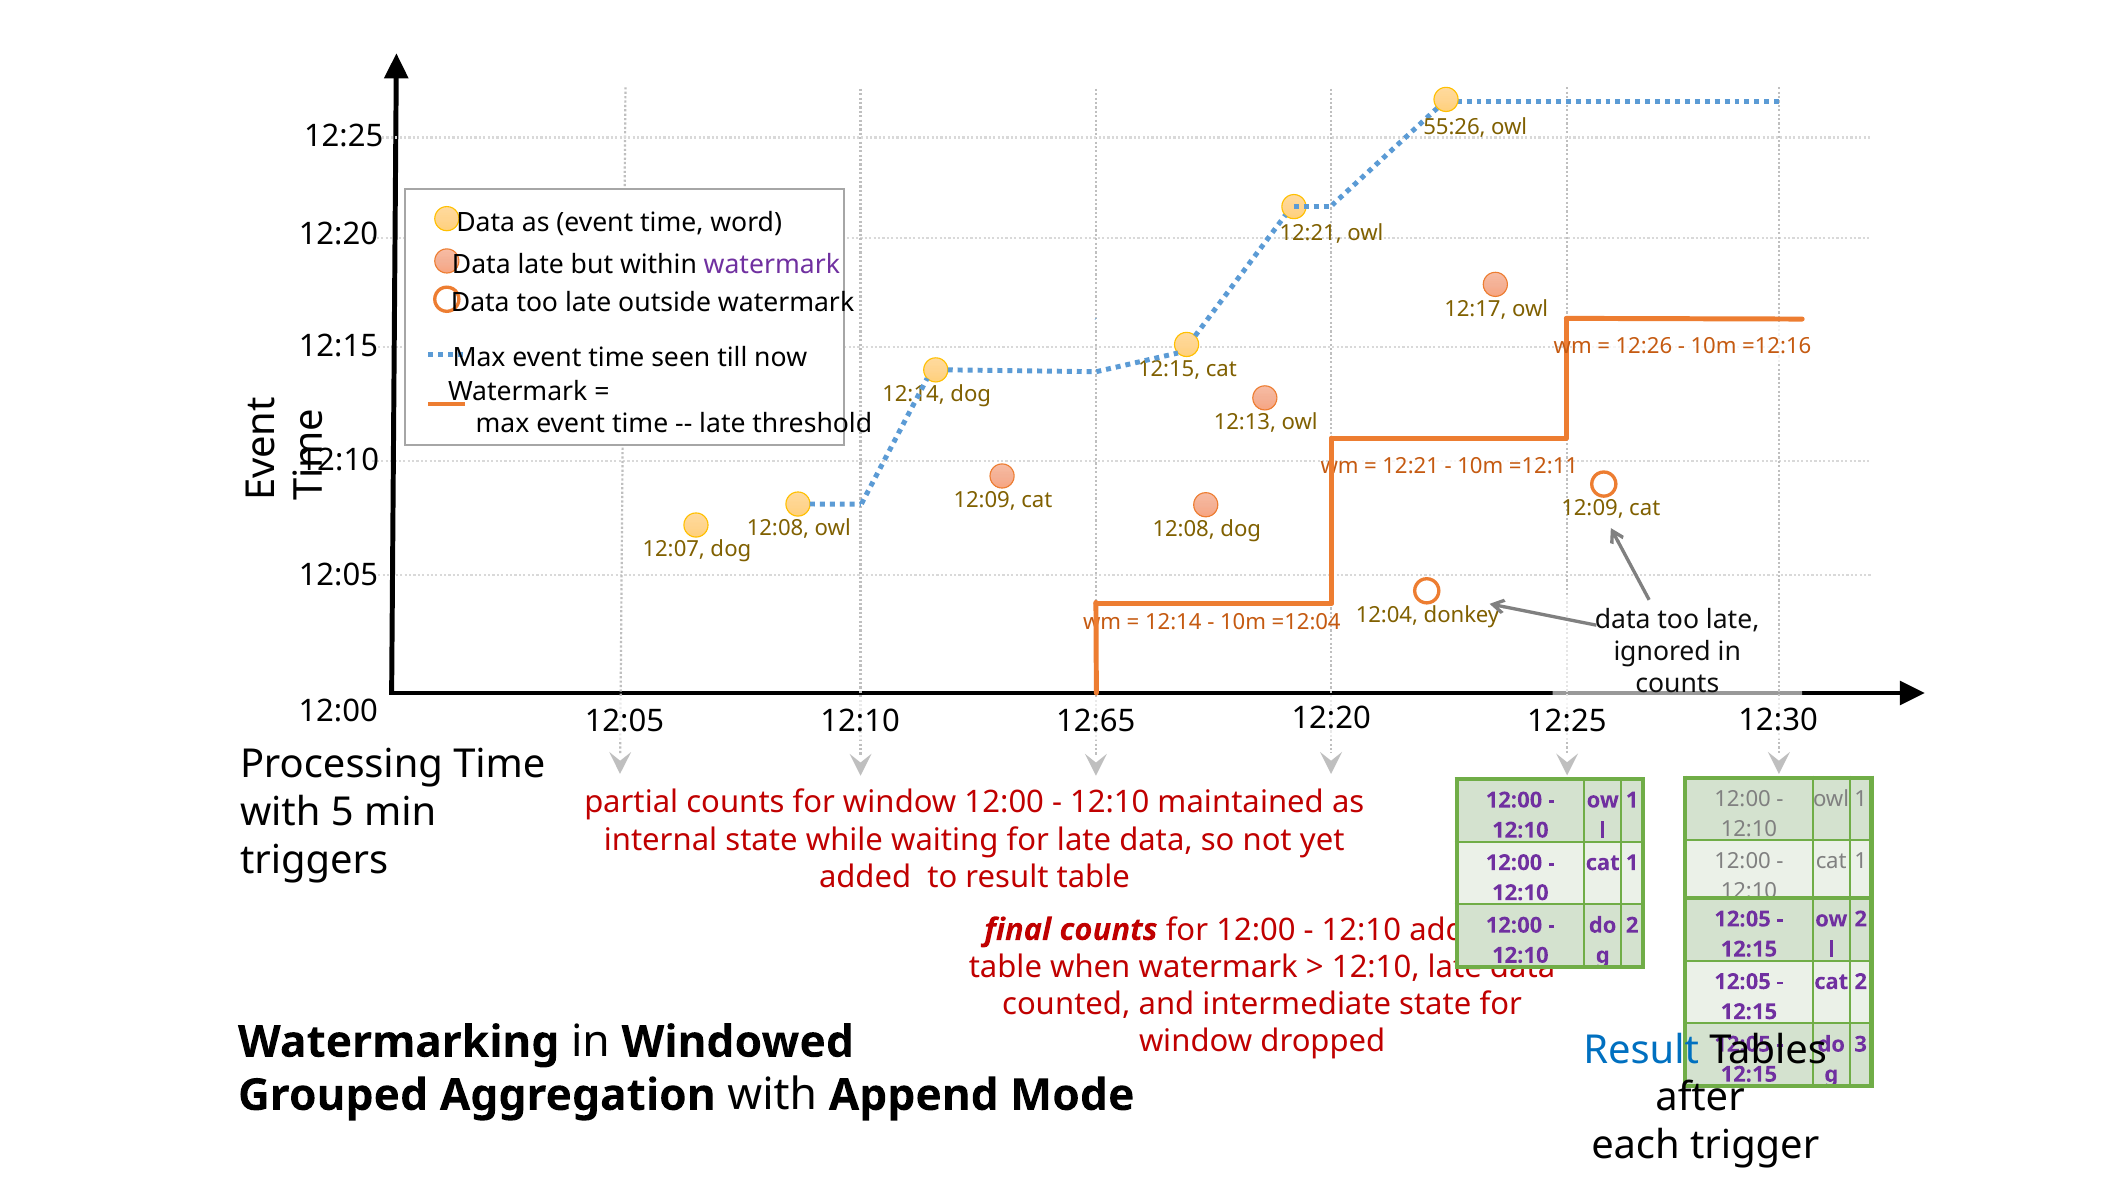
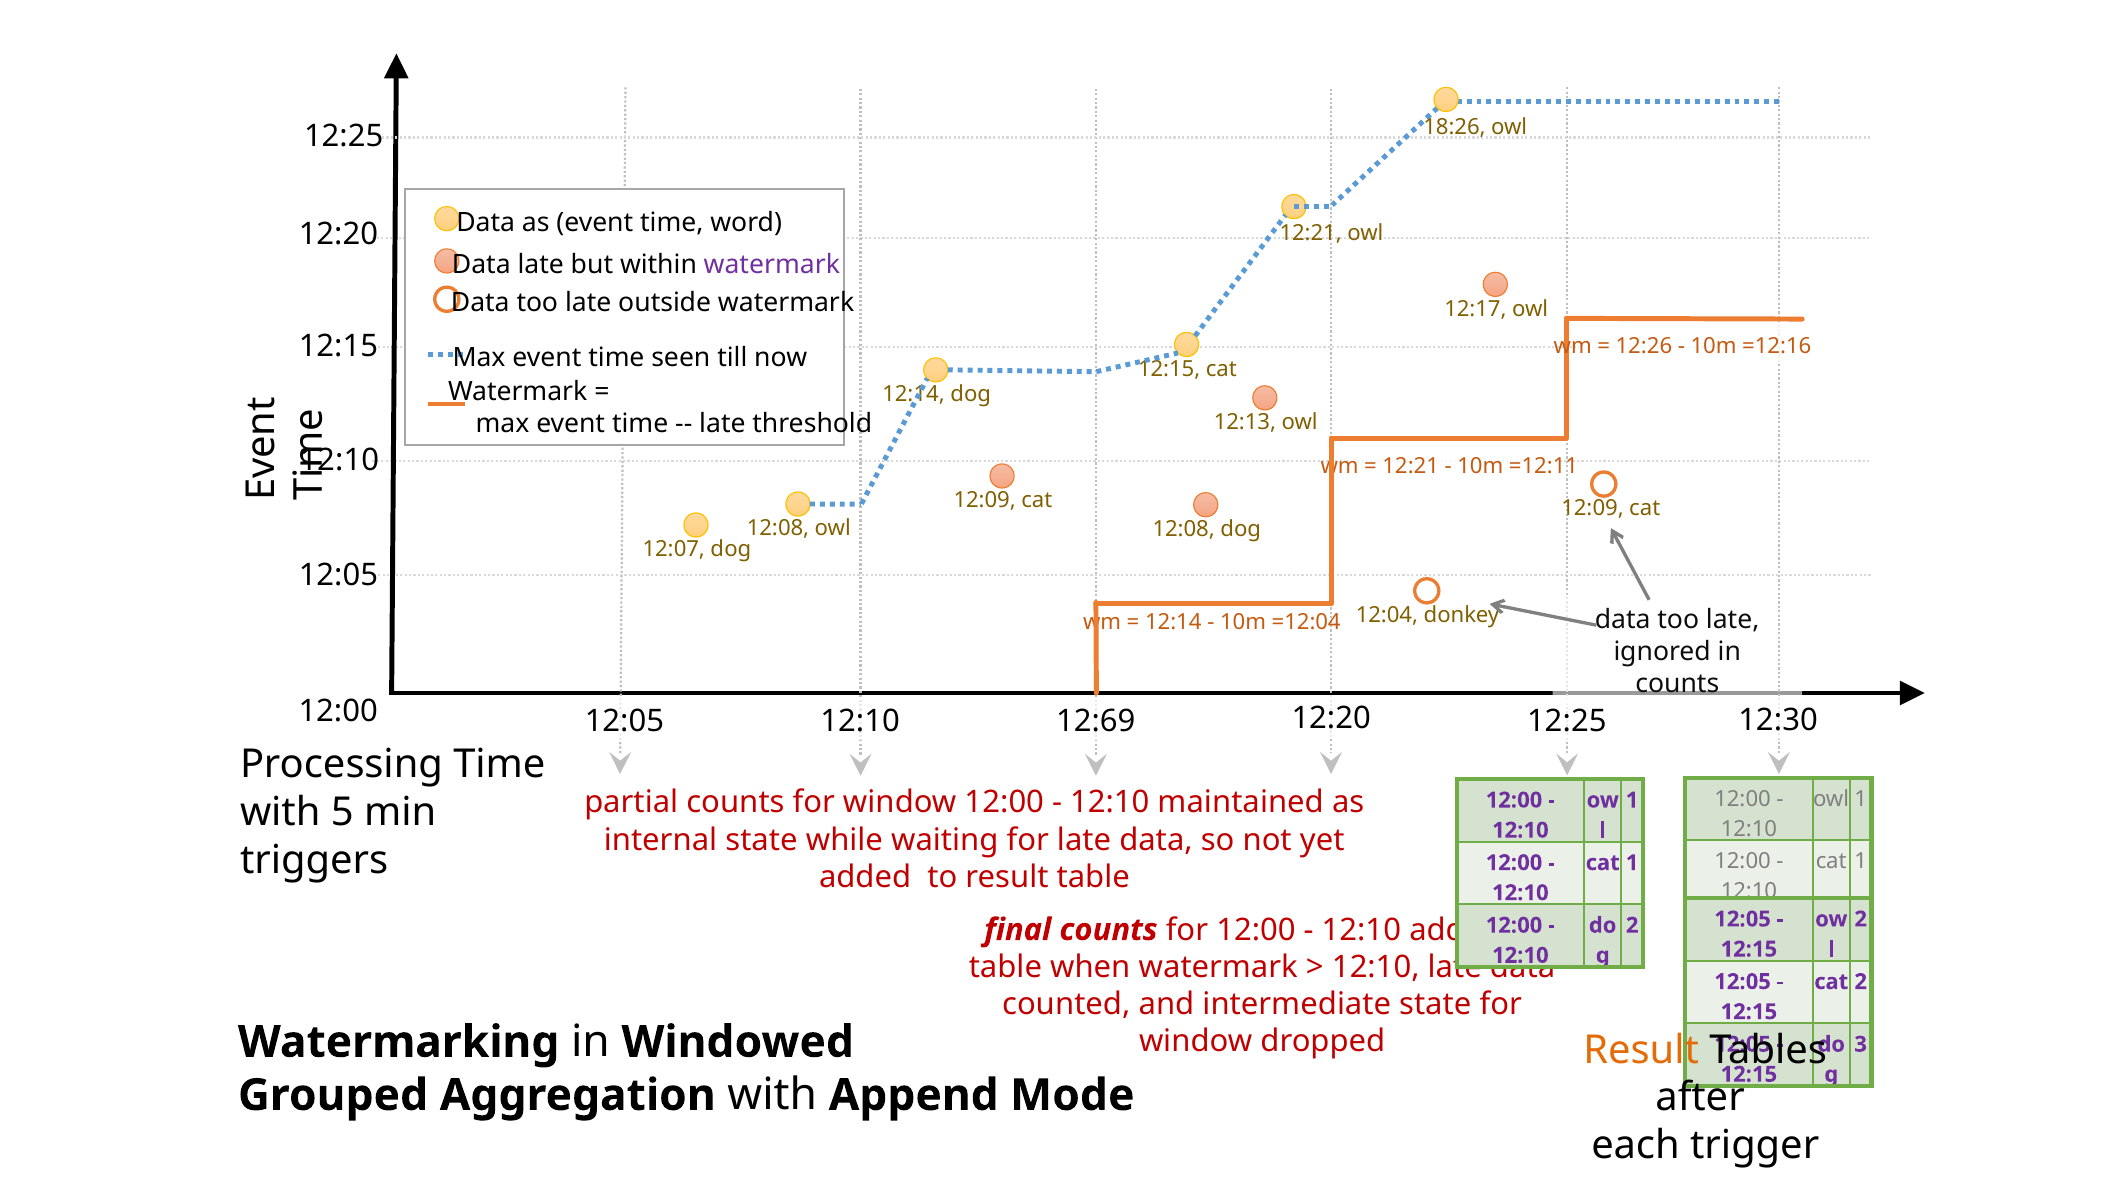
55:26: 55:26 -> 18:26 (1454, 127)
12:65: 12:65 -> 12:69 (1096, 721)
Result colour: blue -> orange (1641, 1050)
